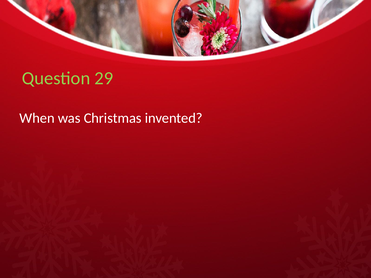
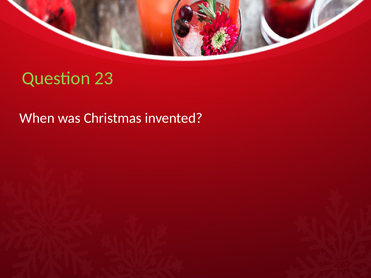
29: 29 -> 23 (104, 78)
